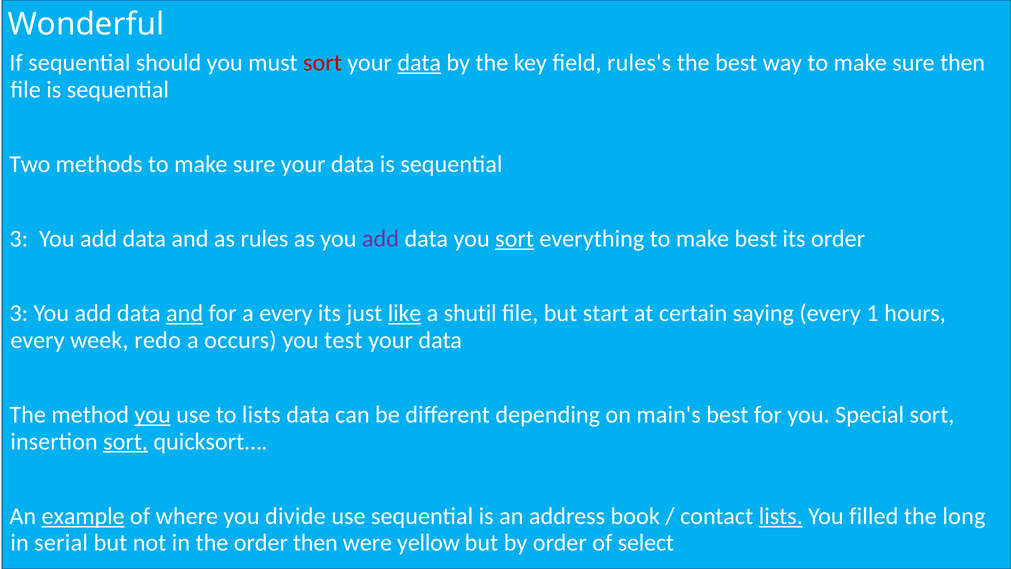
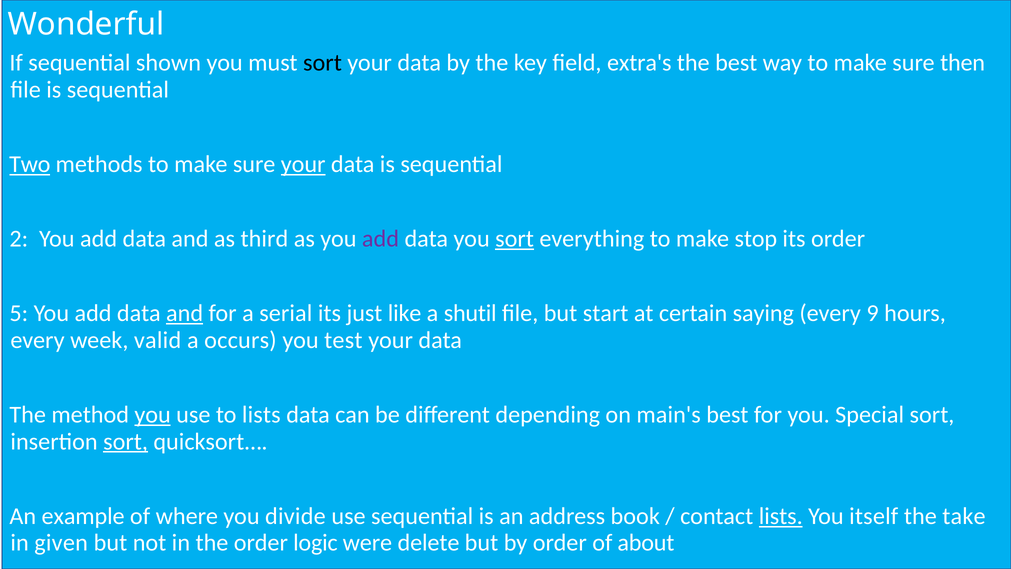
should: should -> shown (168, 63)
sort colour: red -> black (322, 63)
data underline: present -> none (419, 63)
rules's: rules's -> extra's (639, 63)
Two underline: none -> present (30, 164)
your underline: none -> present (303, 164)
3: 3 -> 2 (19, 239)
rules: rules -> third (264, 239)
make best: best -> stop (756, 239)
3: 3 -> 5 (19, 313)
a every: every -> serial (286, 313)
like underline: present -> none (405, 313)
1: 1 -> 9 (873, 313)
redo: redo -> valid (158, 340)
example underline: present -> none (83, 516)
filled: filled -> itself (874, 516)
long: long -> take (964, 516)
serial: serial -> given (61, 543)
order then: then -> logic (315, 543)
yellow: yellow -> delete (428, 543)
select: select -> about (646, 543)
